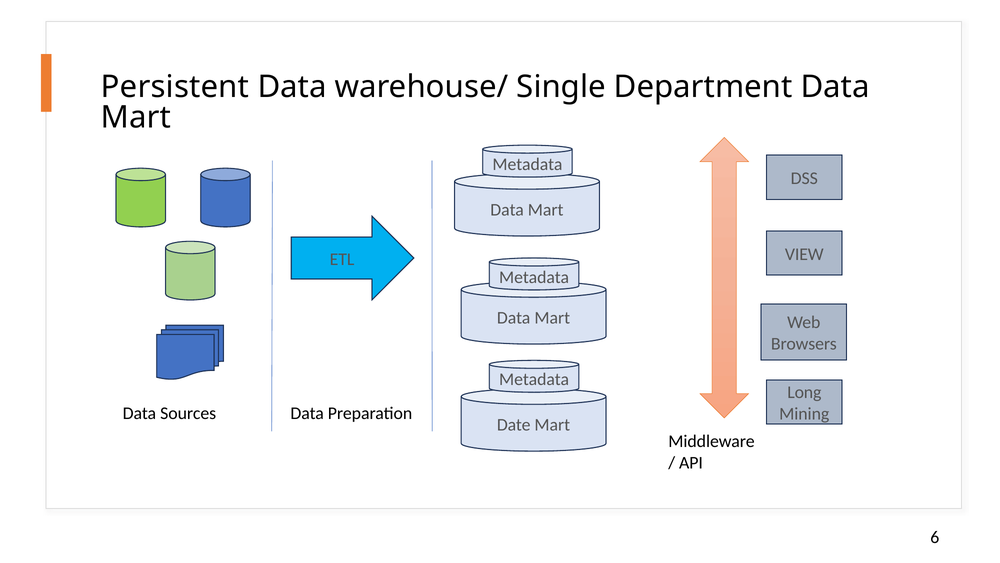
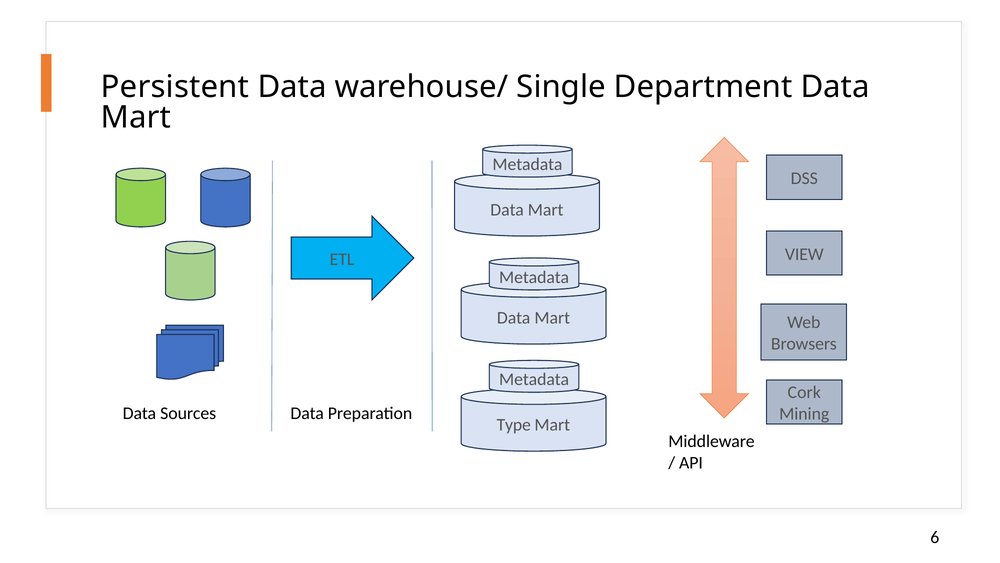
Long: Long -> Cork (804, 392)
Date: Date -> Type (514, 425)
